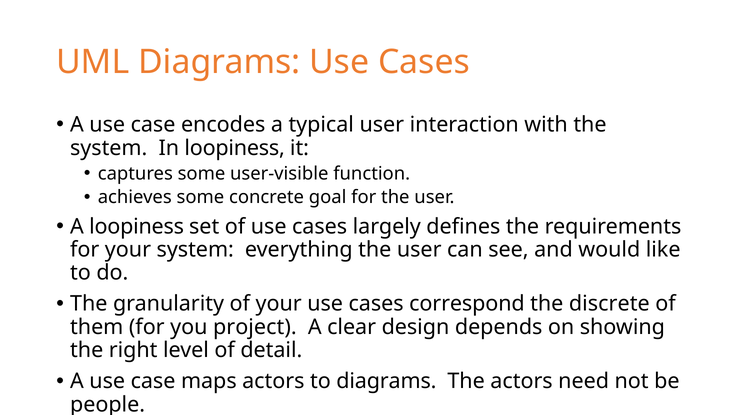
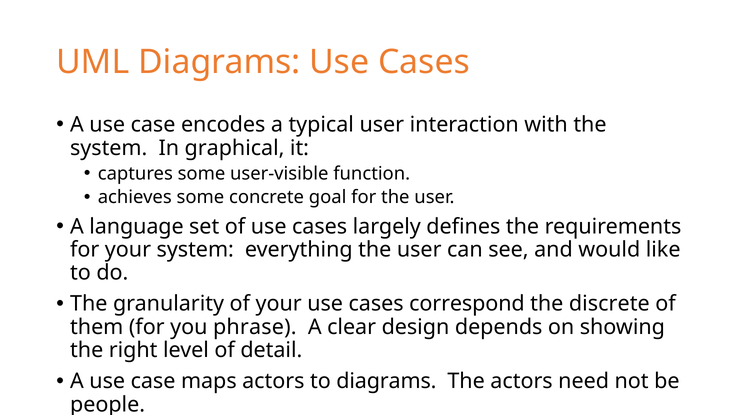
In loopiness: loopiness -> graphical (235, 148)
A loopiness: loopiness -> language (137, 226)
project: project -> phrase (255, 327)
